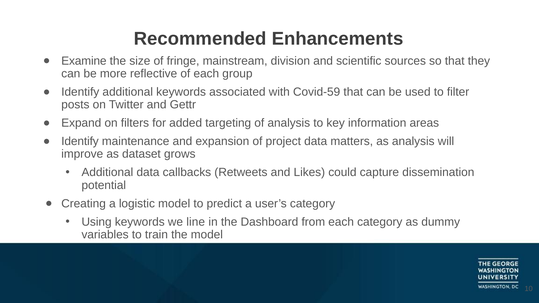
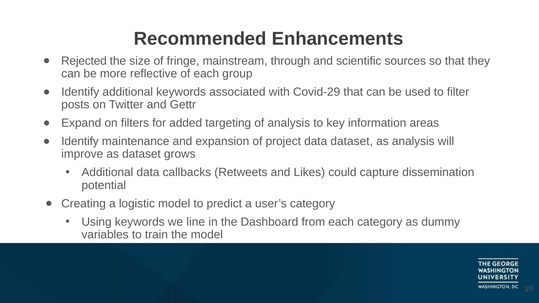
Examine: Examine -> Rejected (84, 61)
division: division -> through (290, 61)
Covid-59: Covid-59 -> Covid-29 (317, 92)
data matters: matters -> dataset (352, 141)
